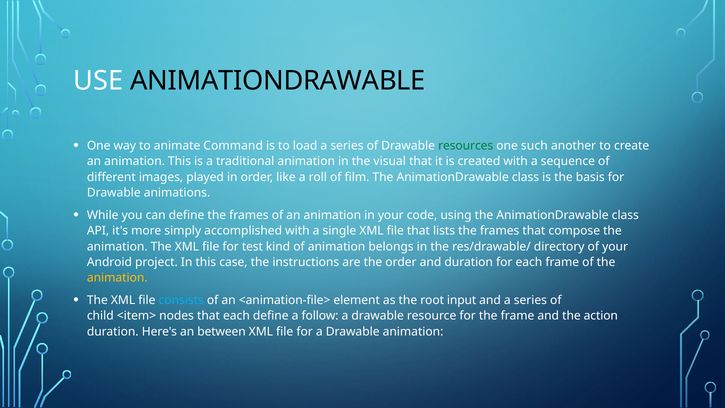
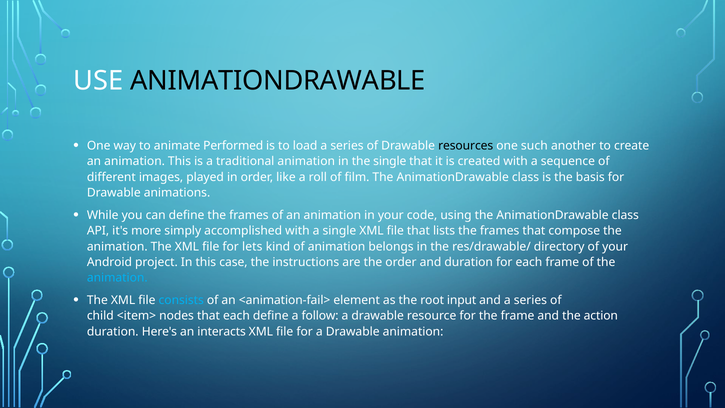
Command: Command -> Performed (233, 146)
resources colour: green -> black (466, 146)
the visual: visual -> single (390, 161)
test: test -> lets (252, 246)
animation colour: yellow -> light blue (117, 278)
<animation-file>: <animation-file> -> <animation-fail> (285, 300)
between: between -> interacts (222, 331)
